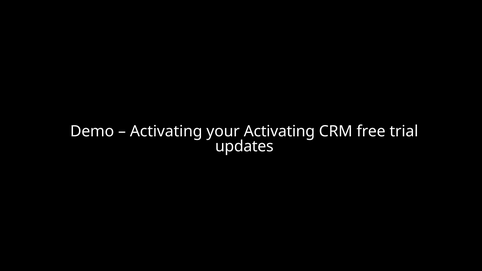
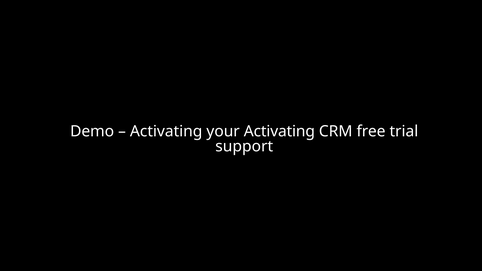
updates: updates -> support (244, 146)
